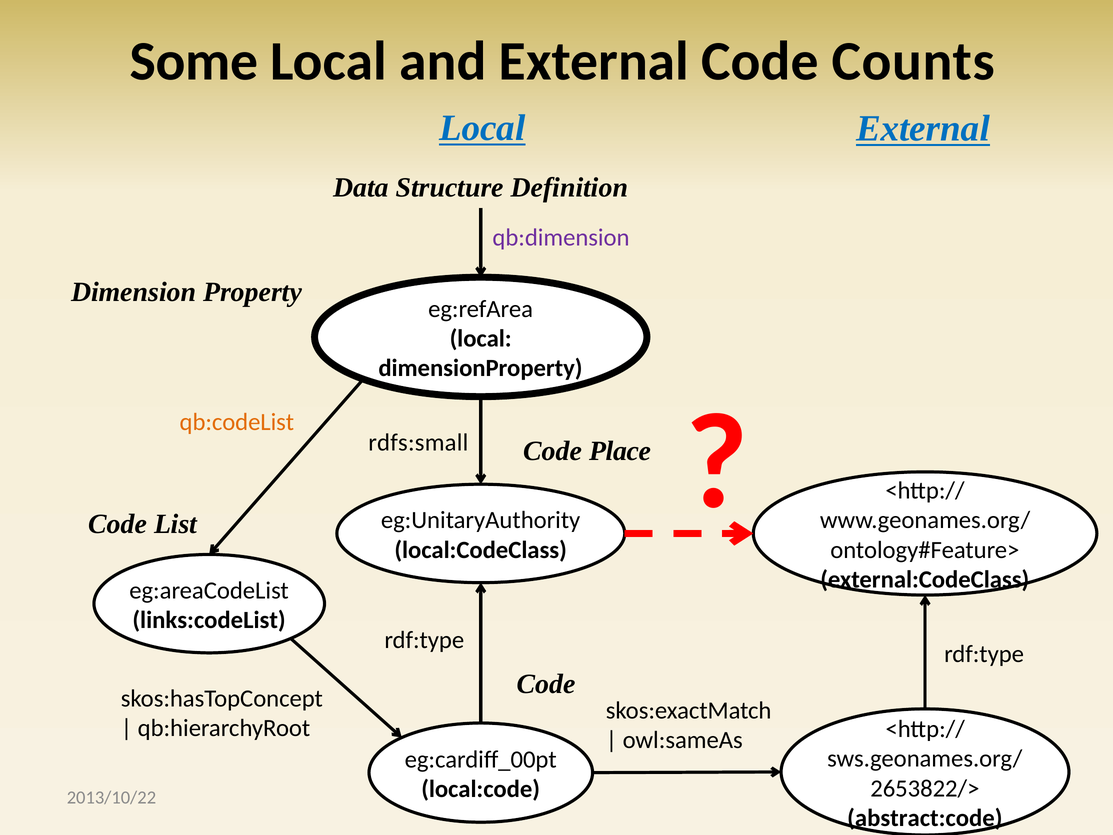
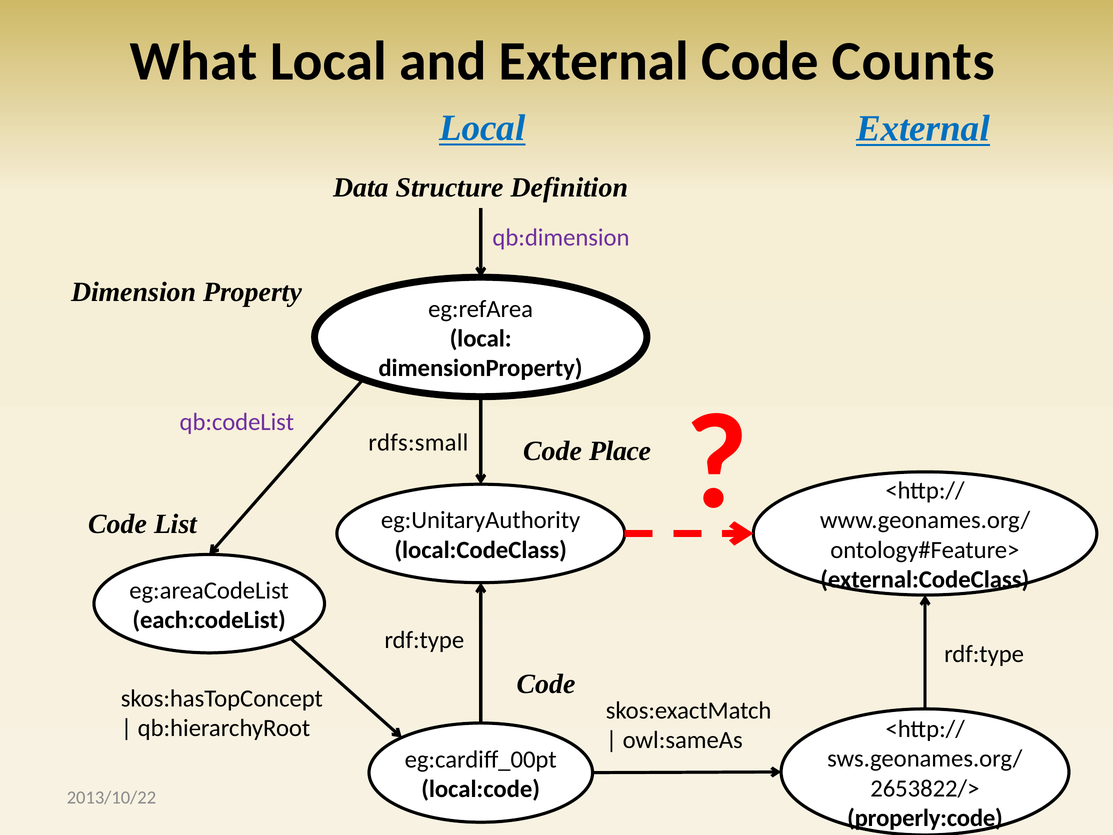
Some: Some -> What (193, 61)
qb:codeList colour: orange -> purple (237, 422)
links:codeList: links:codeList -> each:codeList (209, 620)
abstract:code: abstract:code -> properly:code (925, 818)
